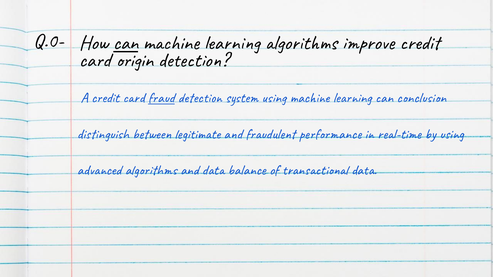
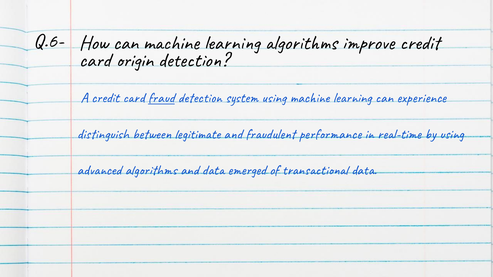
Q.0-: Q.0- -> Q.6- (49, 41)
can underline: present -> none (126, 43)
conclusion: conclusion -> experience (422, 98)
balance: balance -> emerged (247, 170)
